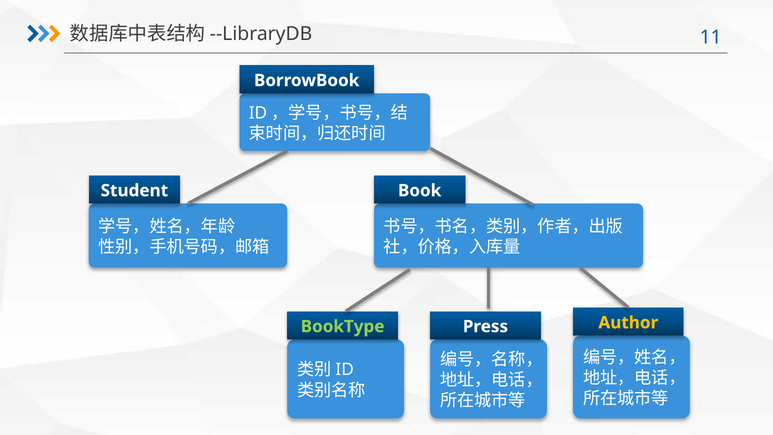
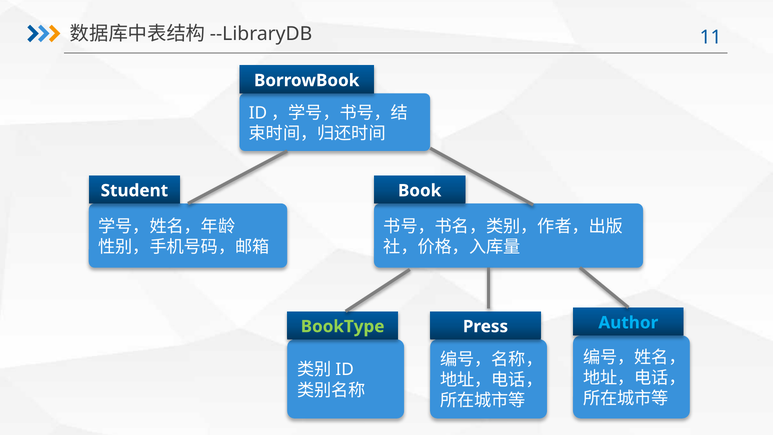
Author colour: yellow -> light blue (628, 323)
